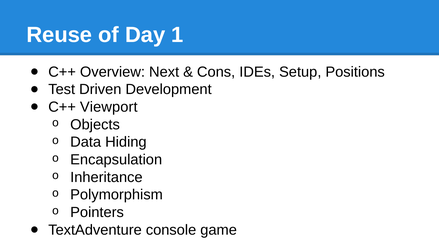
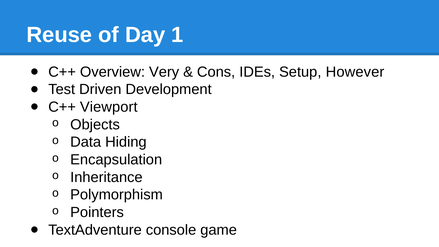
Next: Next -> Very (164, 72)
Positions: Positions -> However (355, 72)
